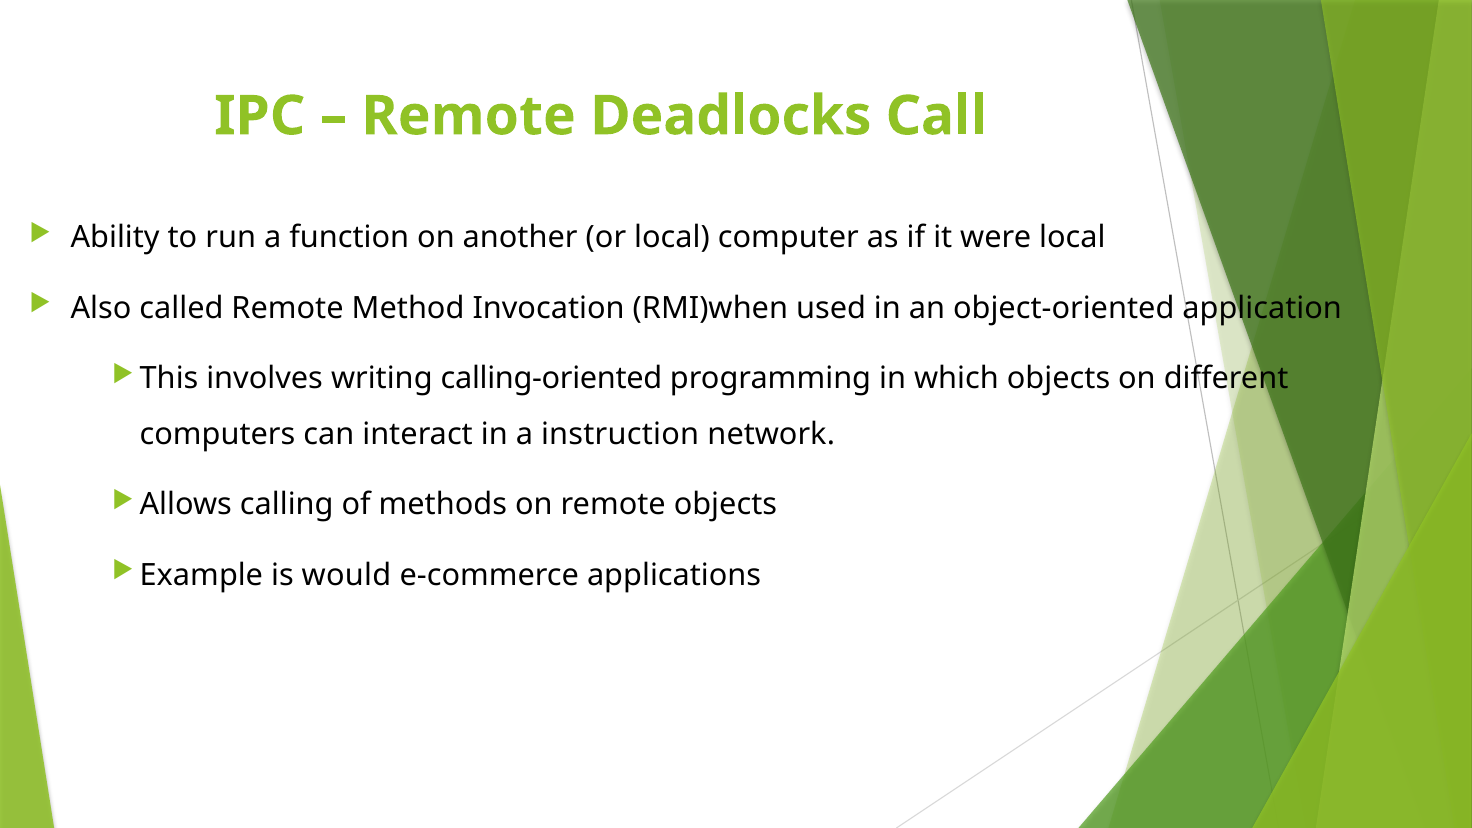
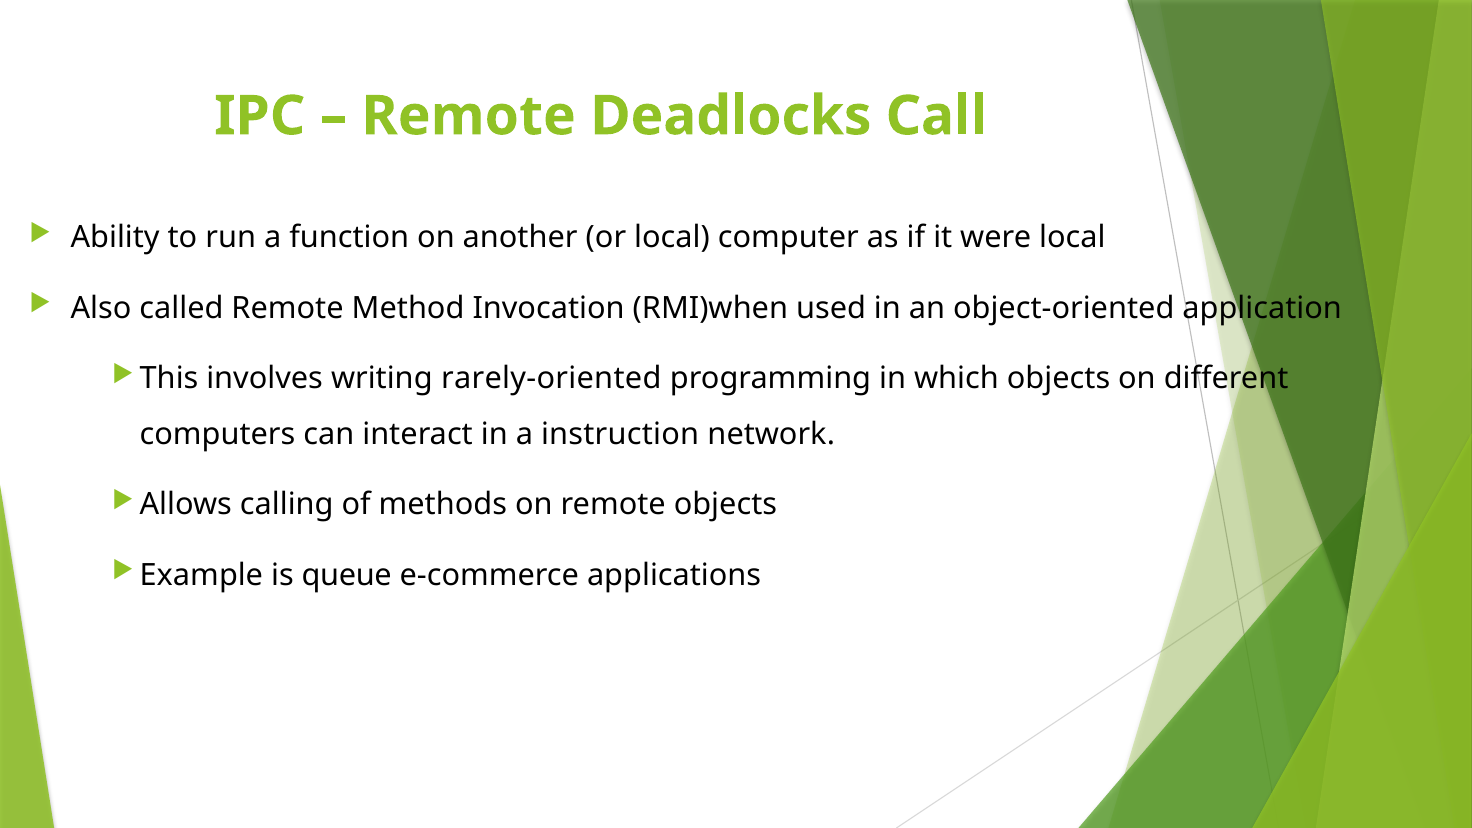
calling-oriented: calling-oriented -> rarely-oriented (551, 379)
would: would -> queue (347, 575)
